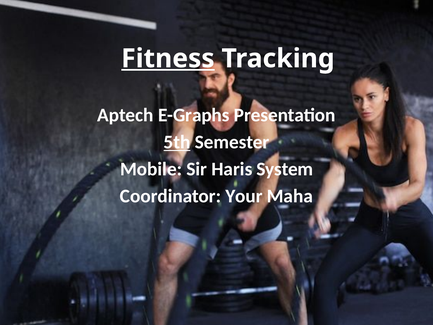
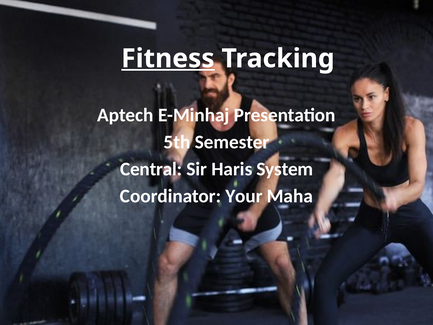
E-Graphs: E-Graphs -> E-Minhaj (194, 115)
5th underline: present -> none (177, 142)
Mobile: Mobile -> Central (151, 169)
